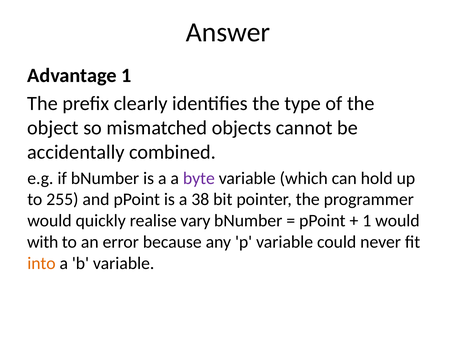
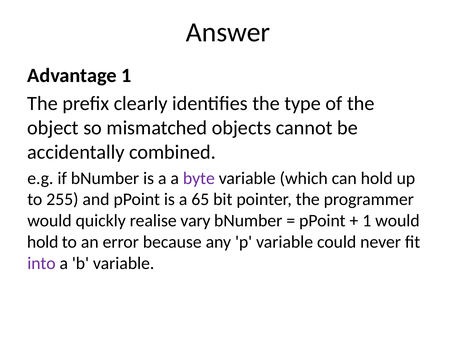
38: 38 -> 65 (200, 200)
with: with -> hold (43, 242)
into colour: orange -> purple (41, 263)
